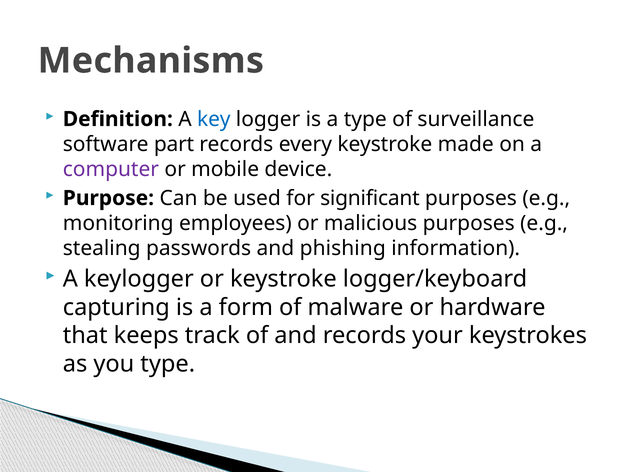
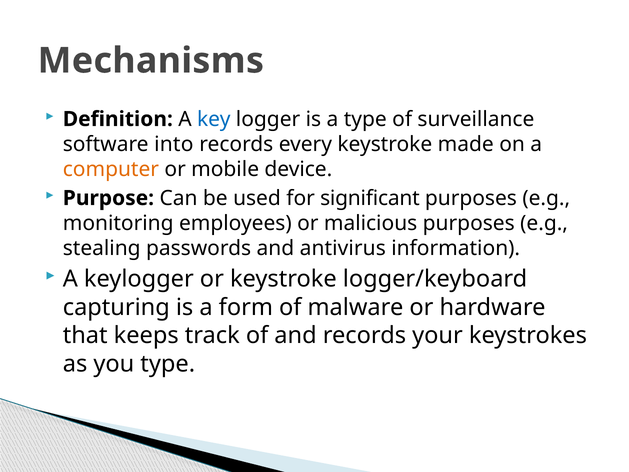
part: part -> into (174, 144)
computer colour: purple -> orange (111, 169)
phishing: phishing -> antivirus (343, 248)
